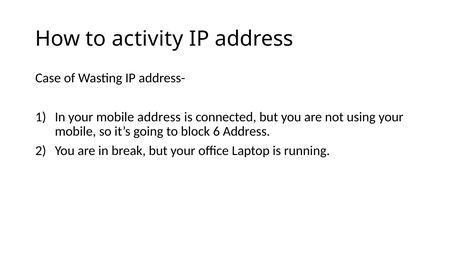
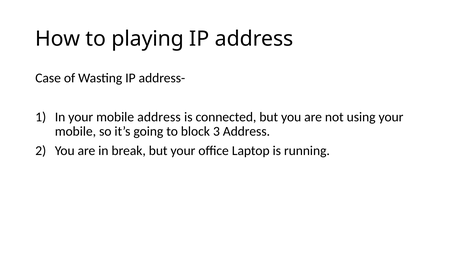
activity: activity -> playing (148, 39)
6: 6 -> 3 (216, 132)
